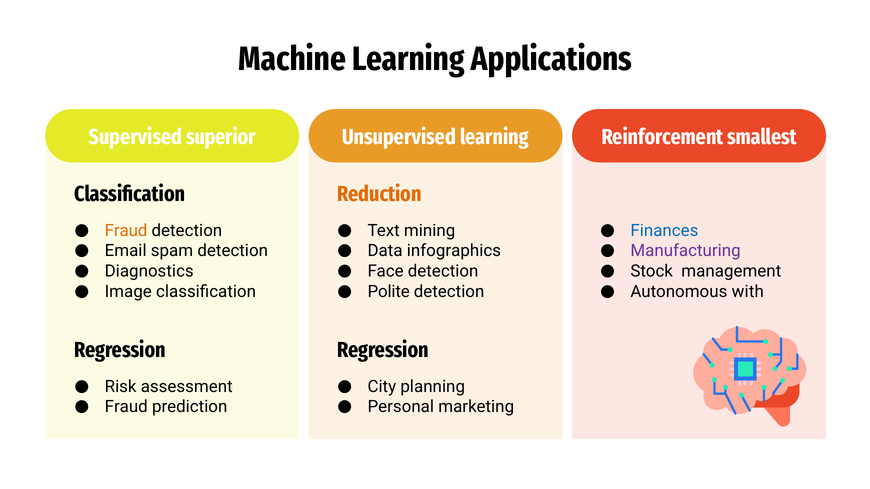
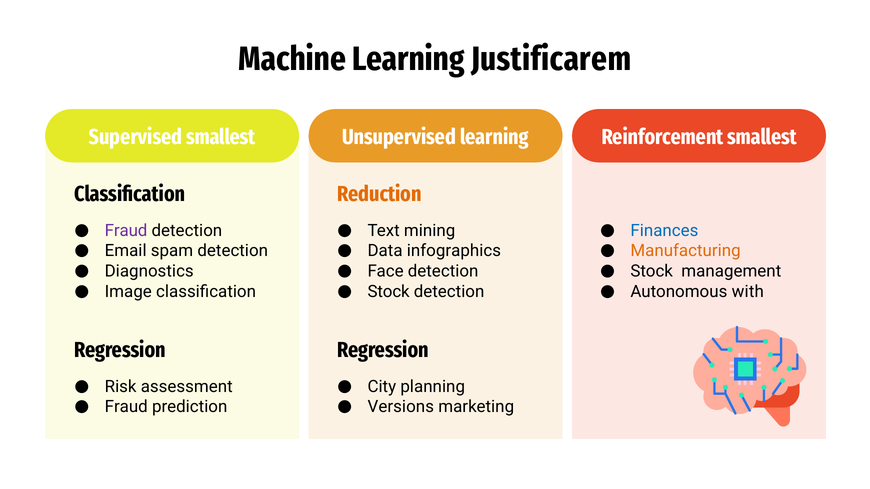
Applications: Applications -> Justificarem (551, 59)
Supervised superior: superior -> smallest (221, 137)
Fraud colour: orange -> purple (126, 231)
Manufacturing colour: purple -> orange (686, 251)
Polite: Polite -> Stock (389, 292)
Personal: Personal -> Versions (401, 407)
